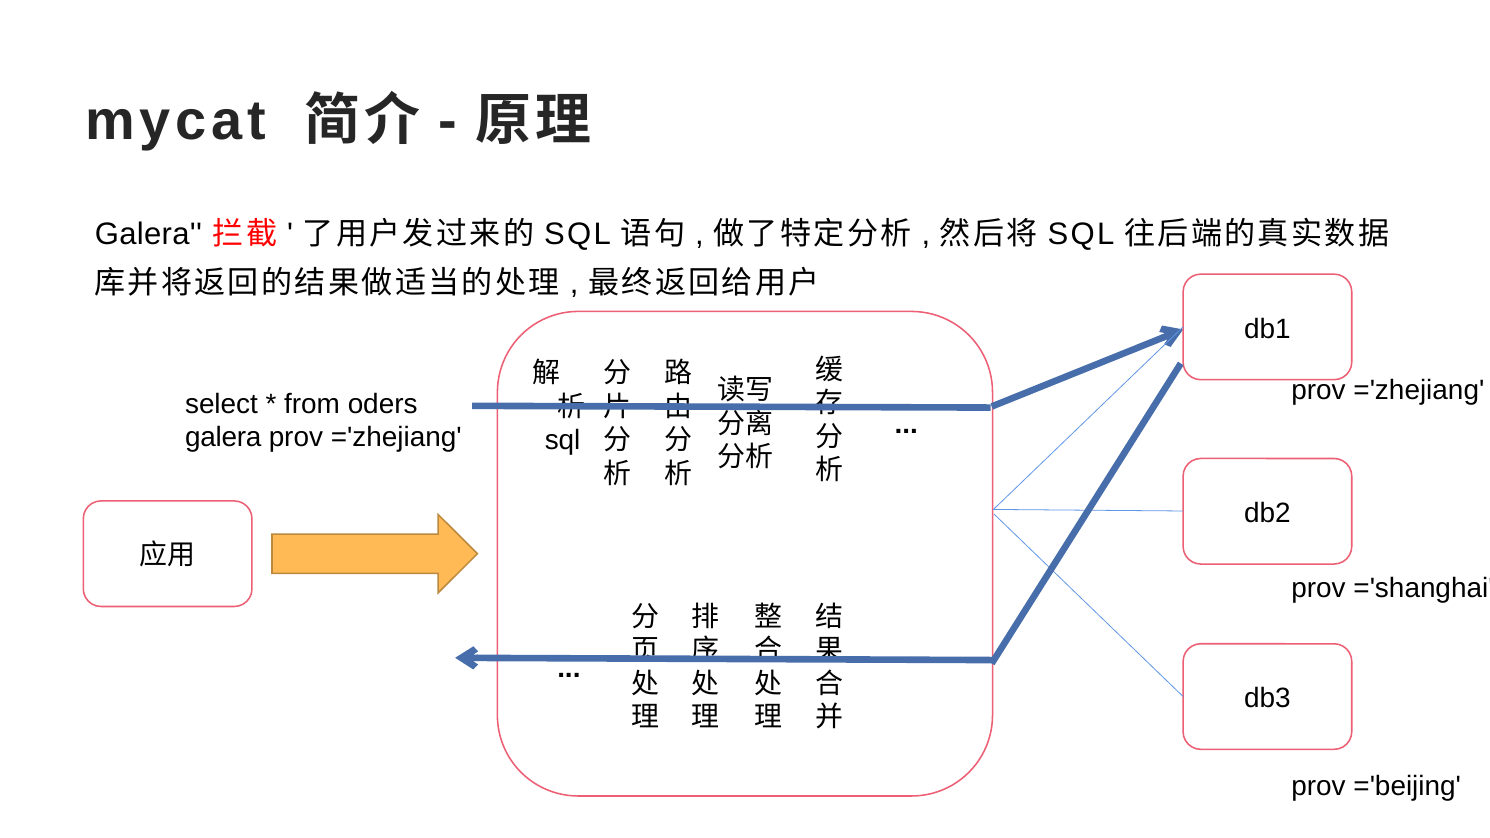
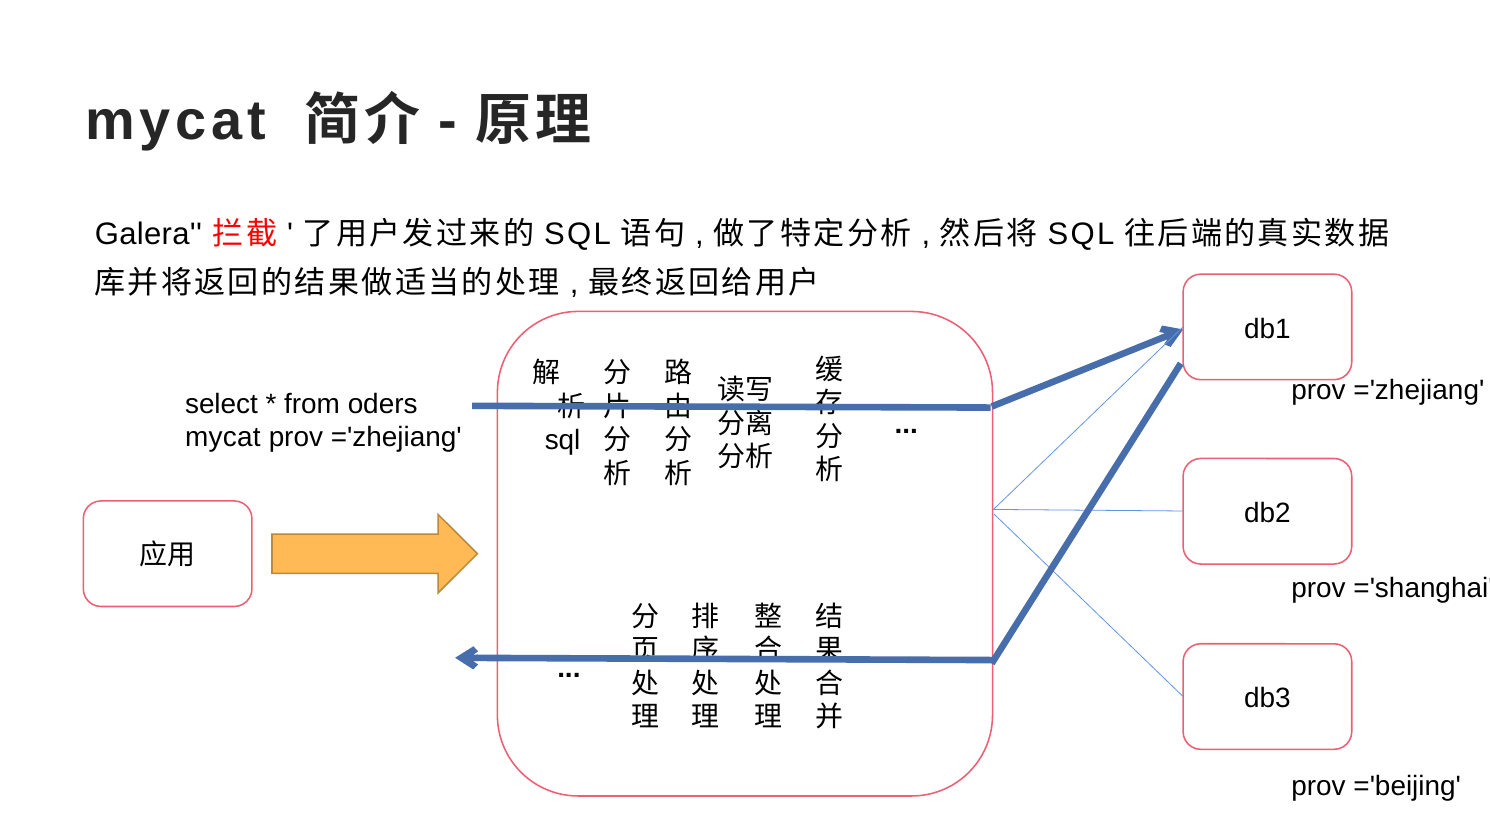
galera: galera -> mycat (223, 437)
